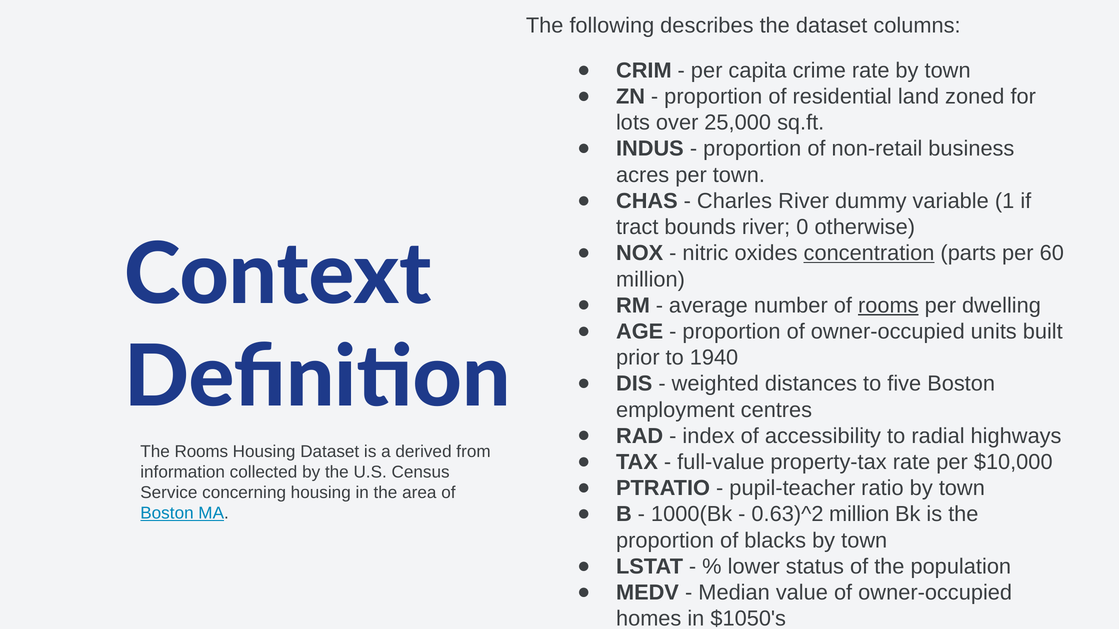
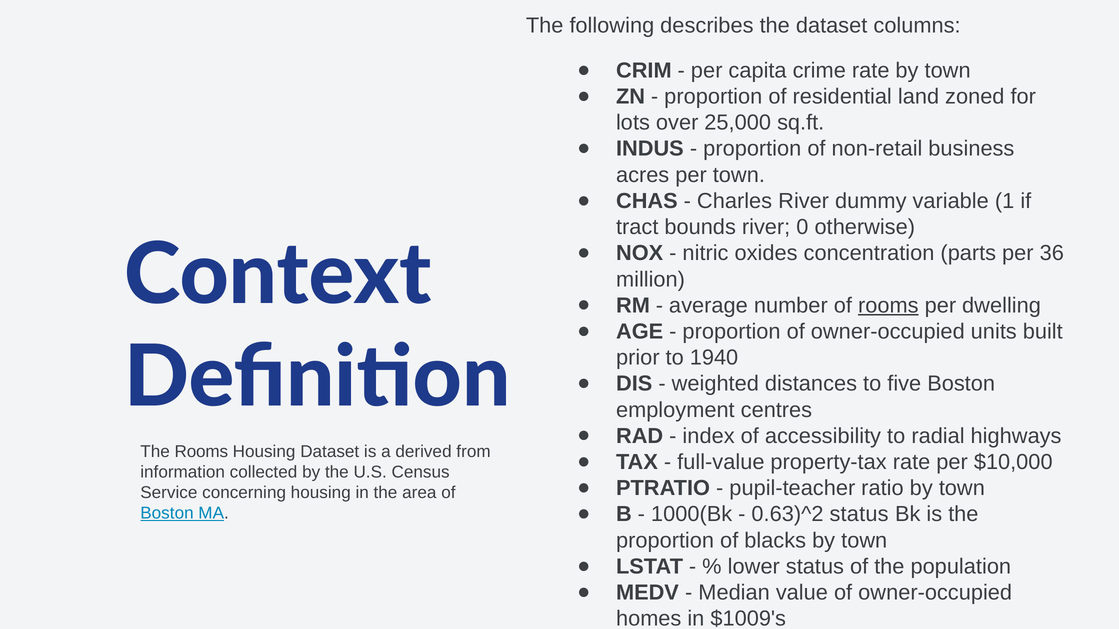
concentration underline: present -> none (869, 253)
60: 60 -> 36 (1052, 253)
0.63)^2 million: million -> status (859, 515)
$1050's: $1050's -> $1009's (748, 619)
